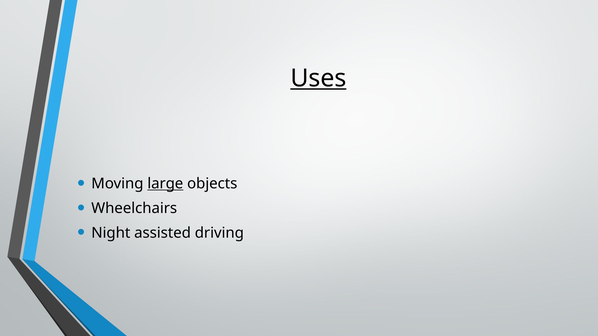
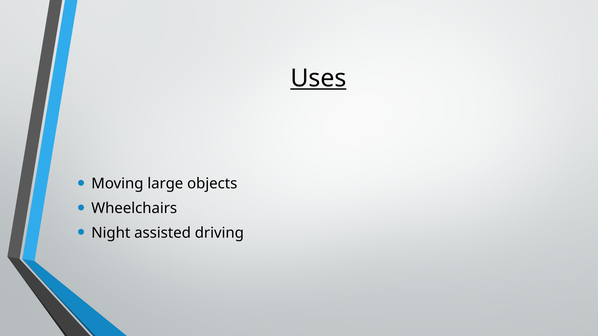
large underline: present -> none (165, 184)
